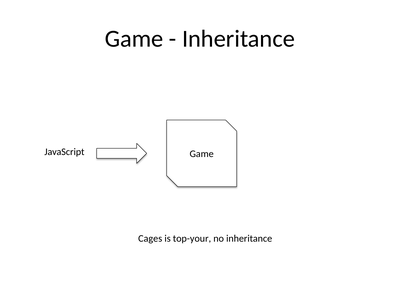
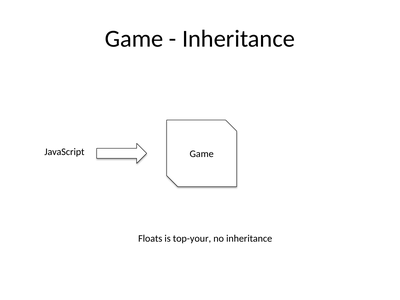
Cages: Cages -> Floats (150, 239)
